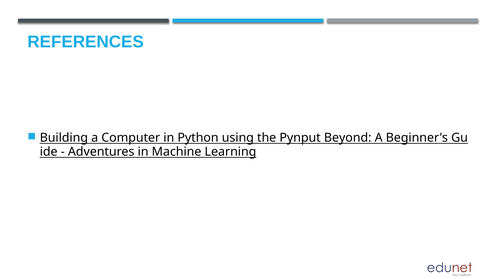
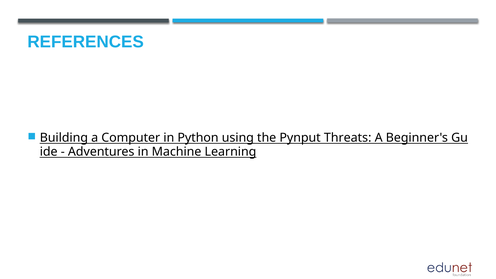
Beyond: Beyond -> Threats (348, 138)
